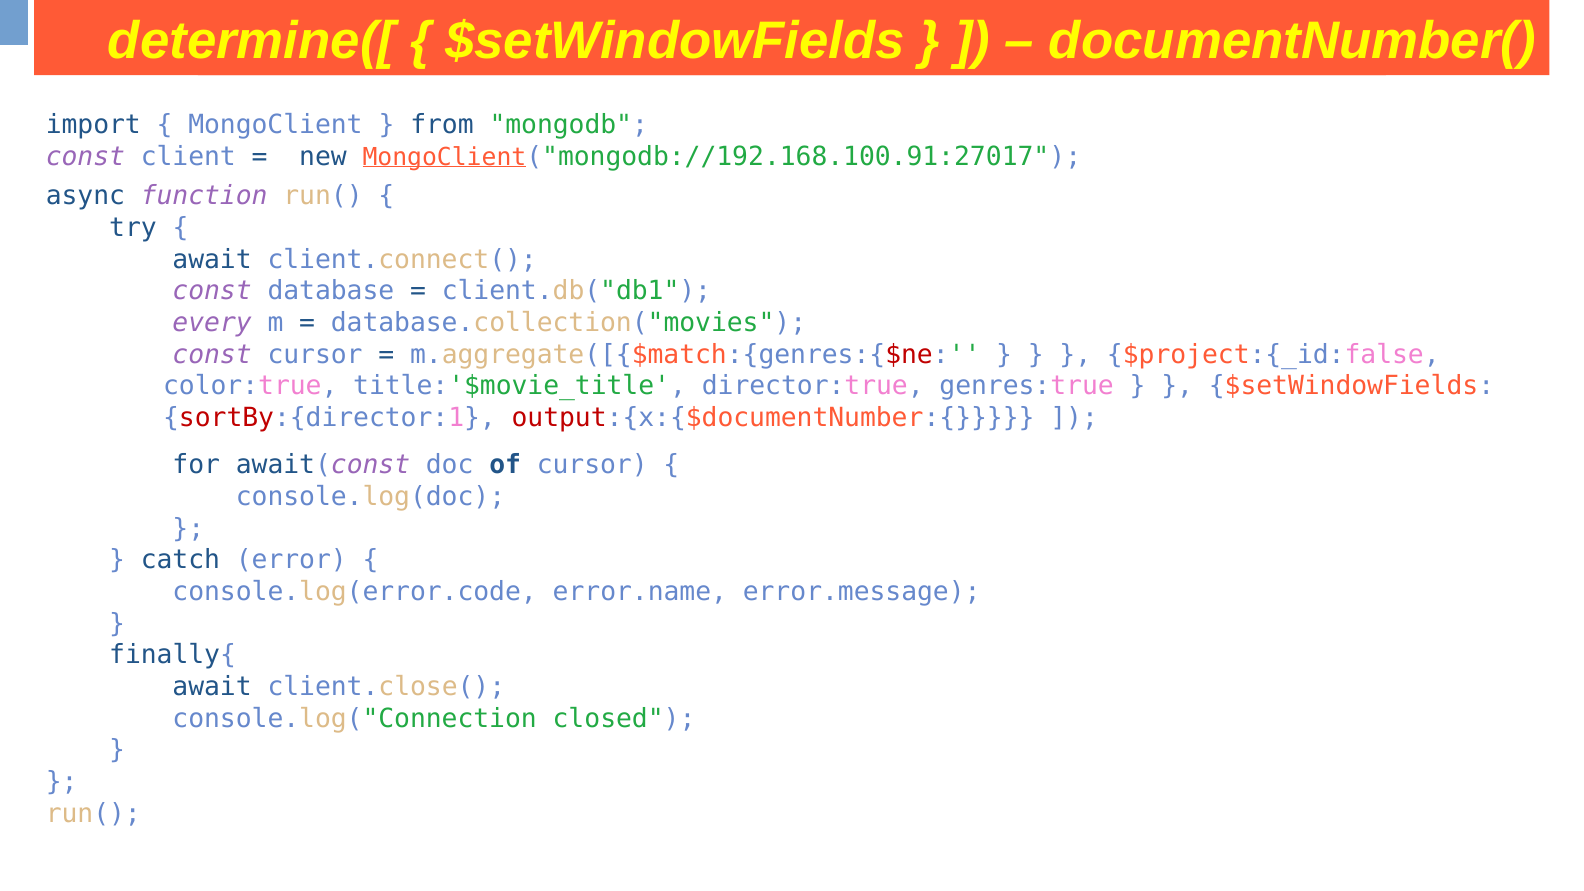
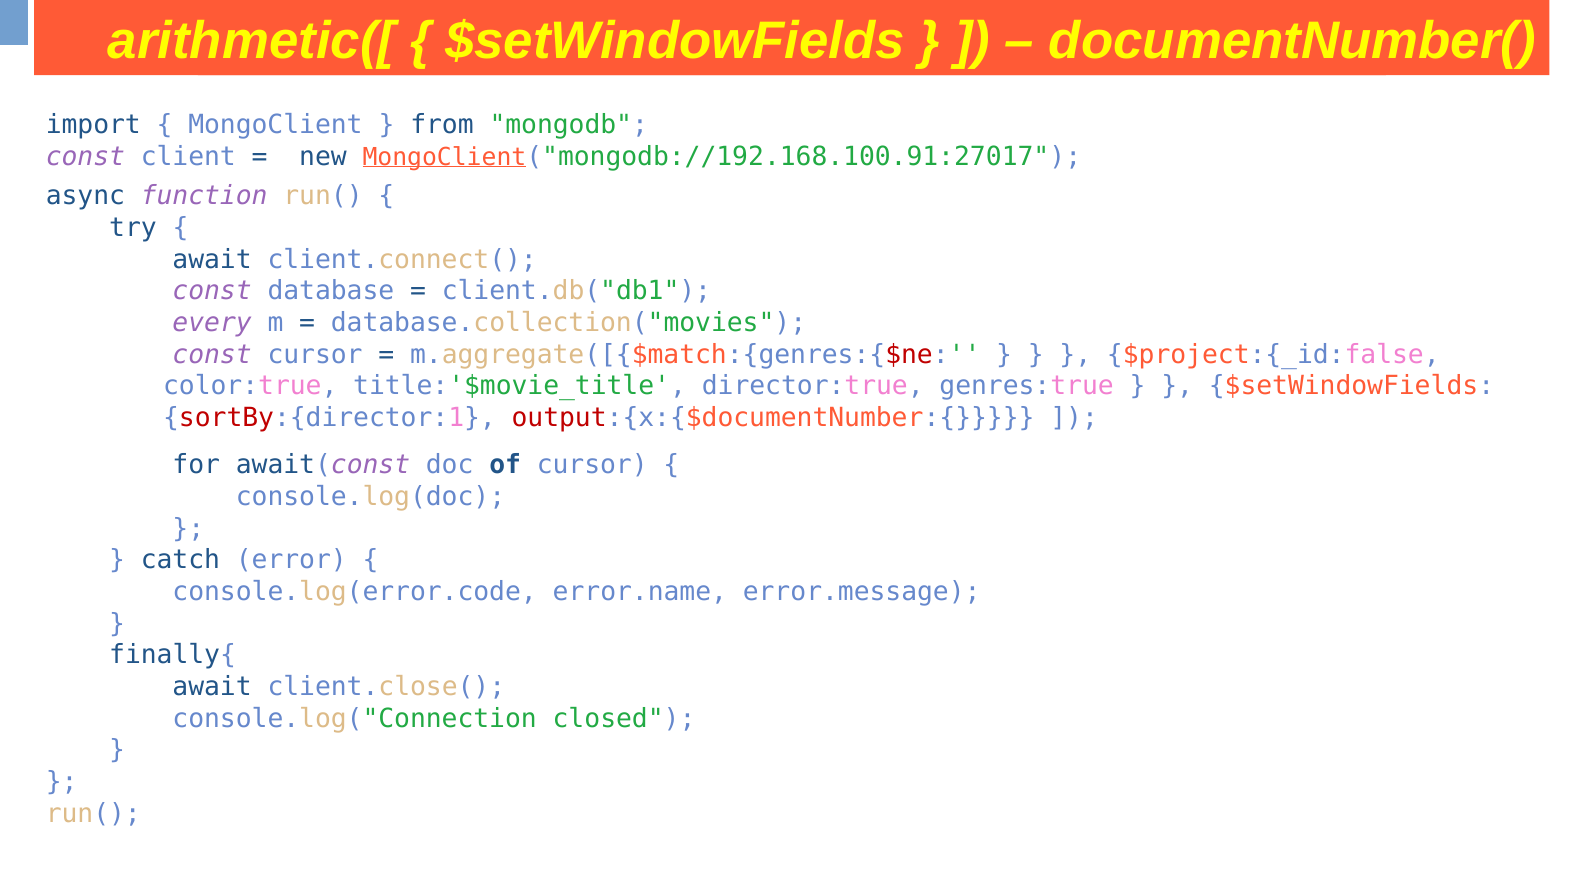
determine([: determine([ -> arithmetic([ (252, 41)
